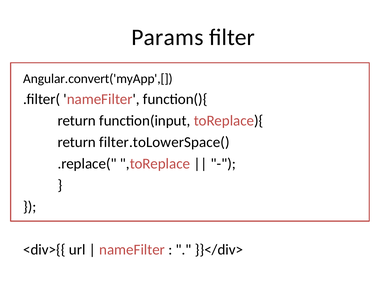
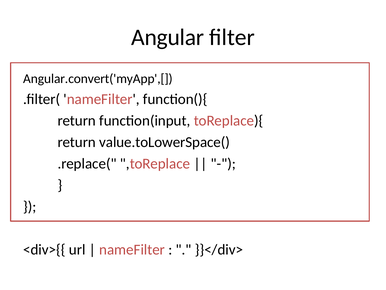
Params: Params -> Angular (168, 37)
filter.toLowerSpace(: filter.toLowerSpace( -> value.toLowerSpace( (165, 142)
